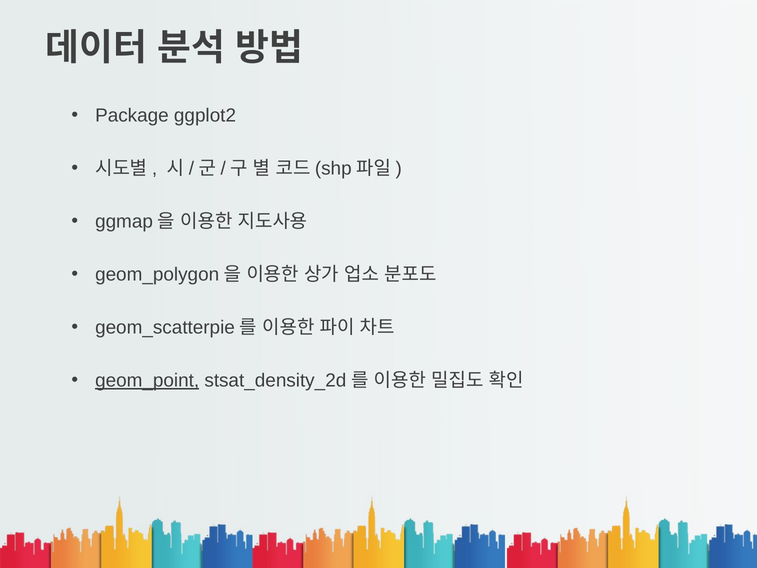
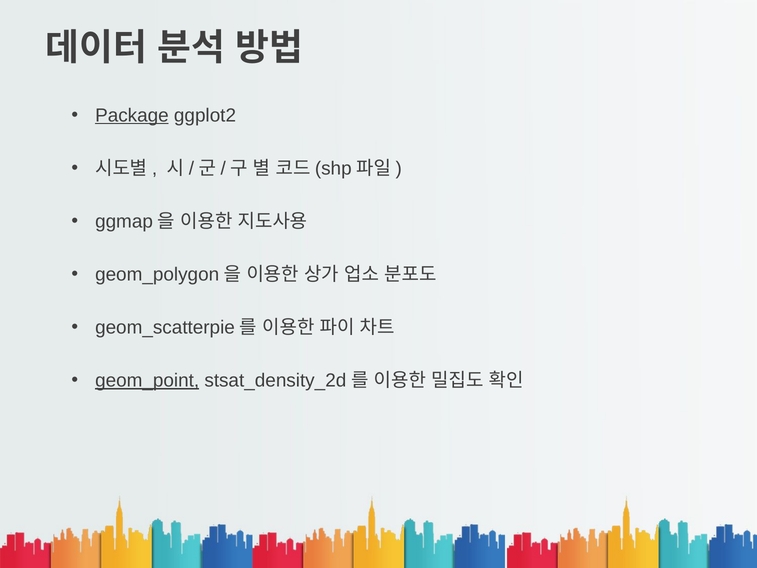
Package underline: none -> present (132, 115)
